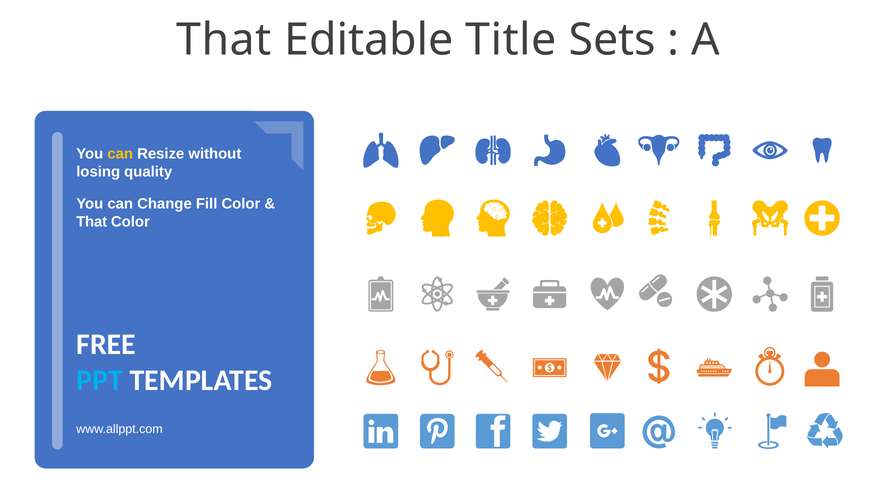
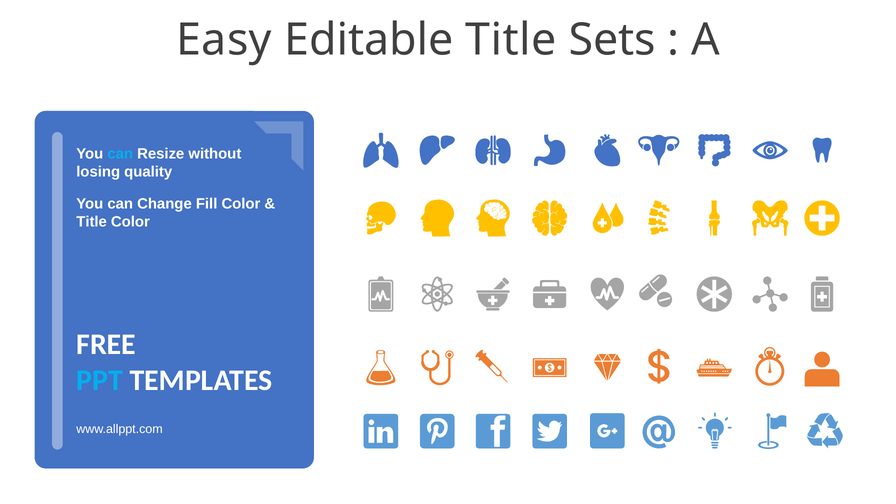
That: That -> Easy (224, 40)
can colour: yellow -> light blue (120, 154)
That: That -> Title (92, 222)
